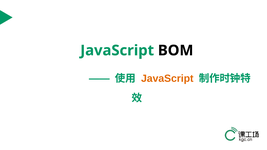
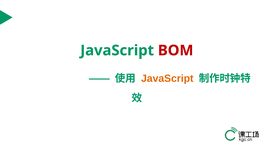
BOM colour: black -> red (176, 51)
